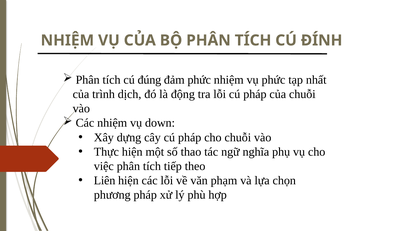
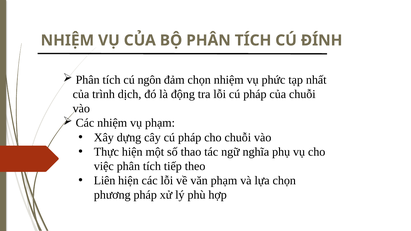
đúng: đúng -> ngôn (149, 80)
đảm phức: phức -> chọn (199, 80)
vụ down: down -> phạm (160, 123)
